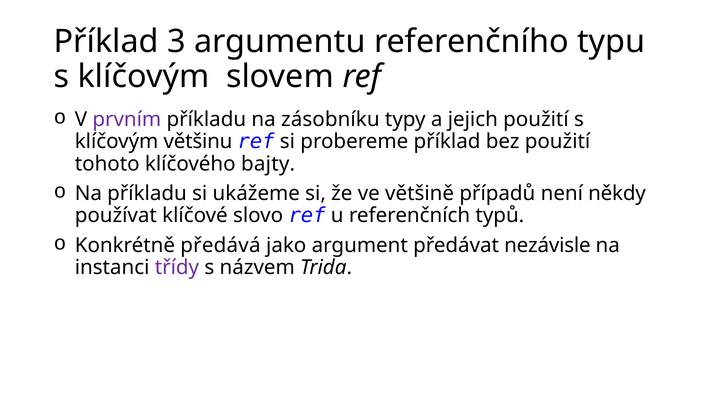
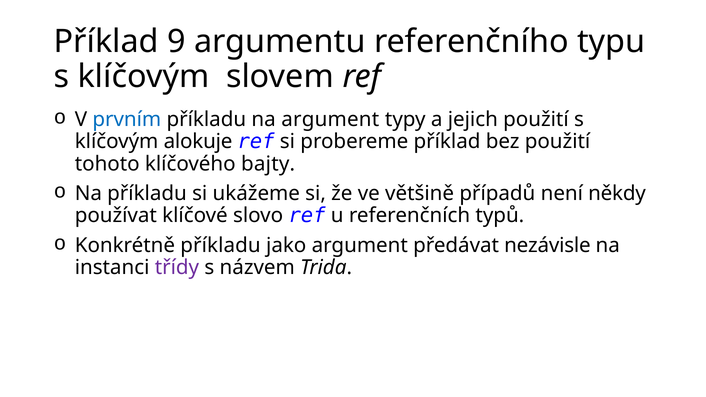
3: 3 -> 9 (176, 42)
prvním colour: purple -> blue (127, 119)
zásobníku: zásobníku -> argument (330, 119)
většinu: většinu -> alokuje (198, 142)
Konkrétně předává: předává -> příkladu (221, 245)
